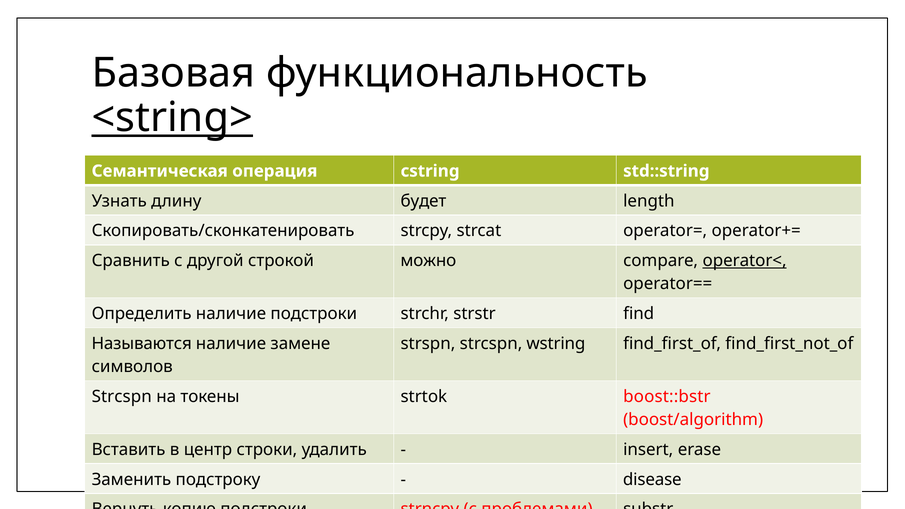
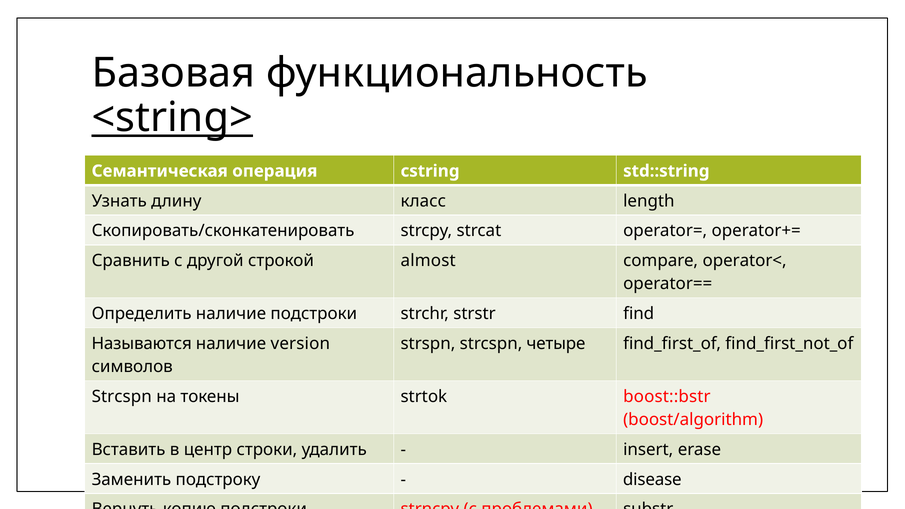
будет: будет -> класс (423, 201)
можно: можно -> almost (428, 261)
operator< underline: present -> none (745, 261)
замене: замене -> version (300, 344)
wstring: wstring -> четыре (556, 344)
